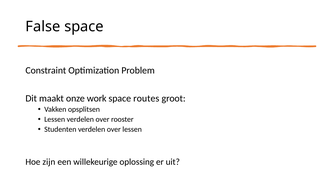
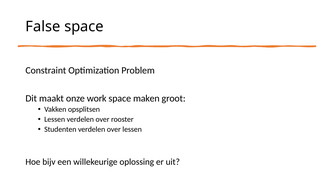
routes: routes -> maken (146, 98)
zijn: zijn -> bijv (49, 162)
